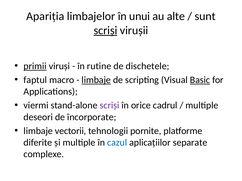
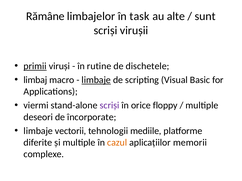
Apariția: Apariția -> Rămâne (45, 16)
unui: unui -> task (140, 16)
scriși underline: present -> none (105, 30)
faptul: faptul -> limbaj (35, 80)
Basic underline: present -> none (200, 80)
cadrul: cadrul -> floppy (165, 106)
pornite: pornite -> mediile (146, 131)
cazul colour: blue -> orange (117, 143)
separate: separate -> memorii (190, 143)
